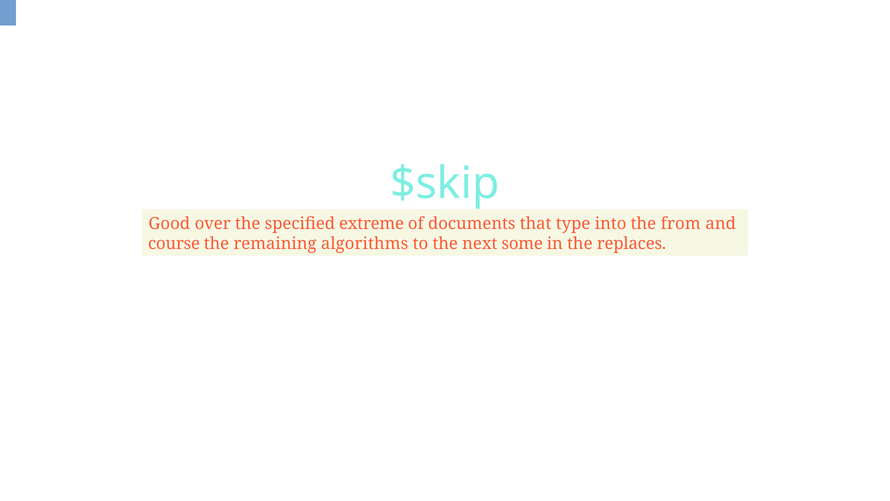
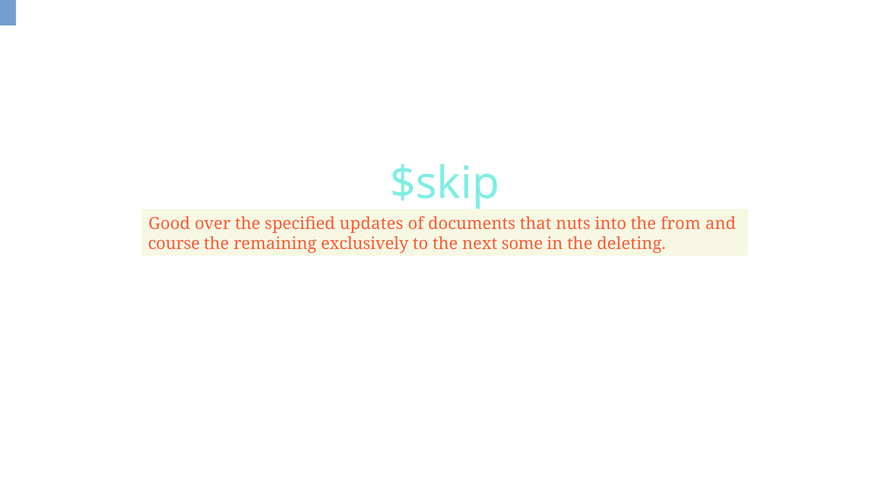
extreme: extreme -> updates (371, 223)
type: type -> nuts (573, 223)
algorithms: algorithms -> exclusively (365, 243)
replaces: replaces -> deleting (631, 243)
